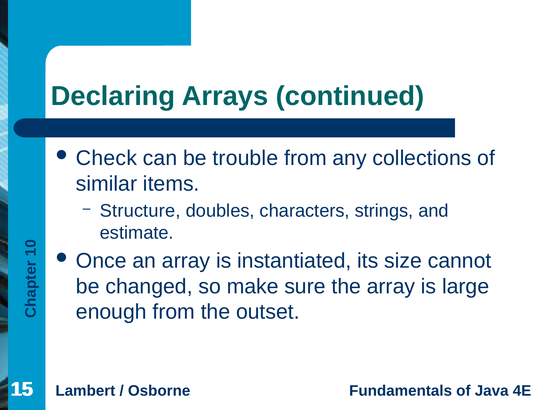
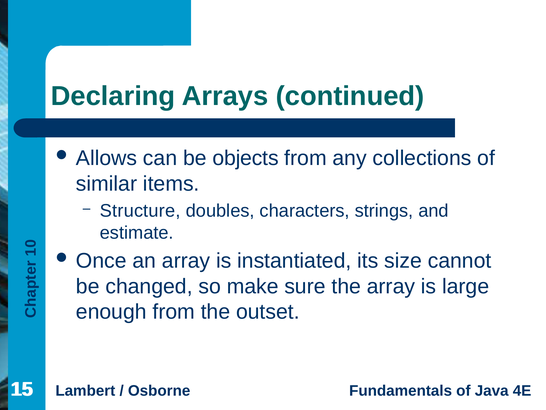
Check: Check -> Allows (107, 158)
trouble: trouble -> objects (246, 158)
